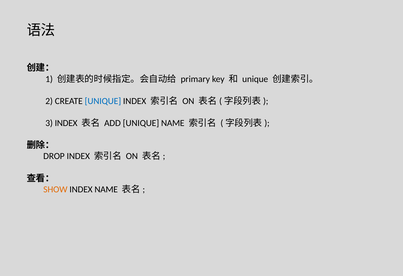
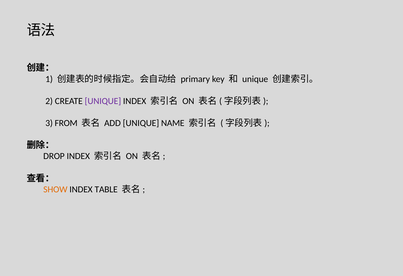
UNIQUE colour: blue -> purple (103, 101)
3 INDEX: INDEX -> FROM (66, 123)
INDEX NAME: NAME -> TABLE (106, 189)
